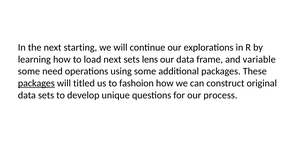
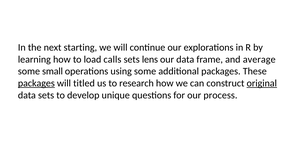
load next: next -> calls (112, 59)
variable: variable -> average (259, 59)
need: need -> small (53, 71)
fashoion: fashoion -> research (136, 83)
original underline: none -> present (262, 83)
